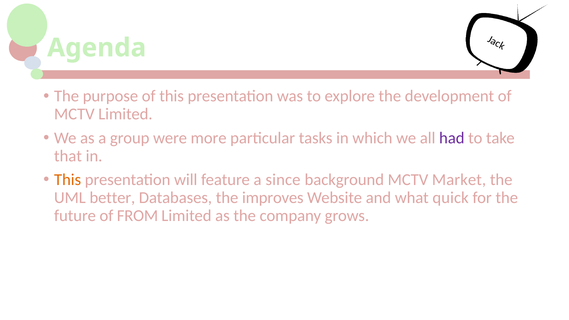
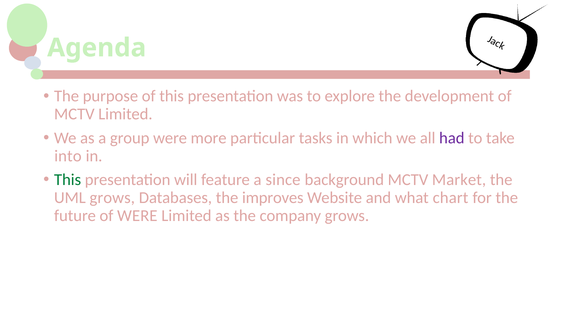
that: that -> into (68, 156)
This colour: orange -> green (68, 180)
UML better: better -> grows (112, 198)
quick: quick -> chart (451, 198)
of FROM: FROM -> WERE (137, 216)
